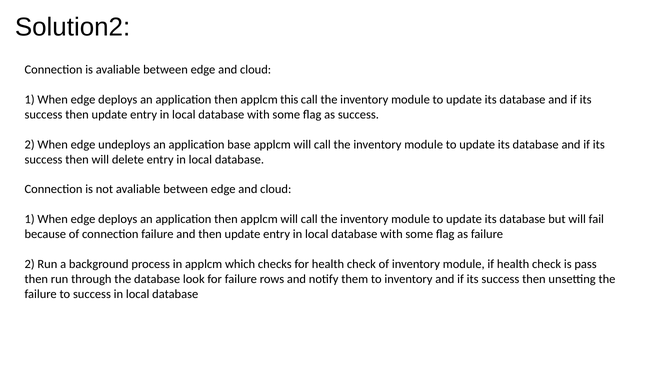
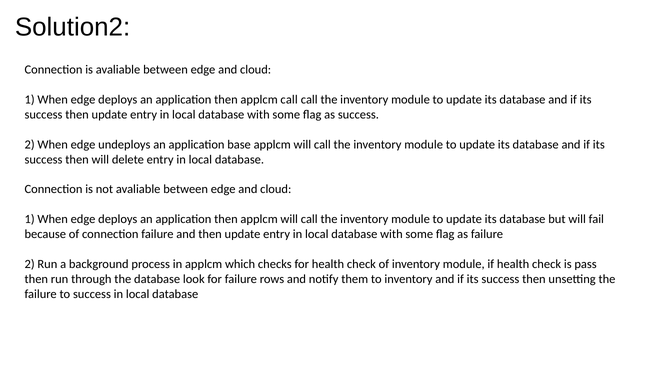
applcm this: this -> call (289, 100)
